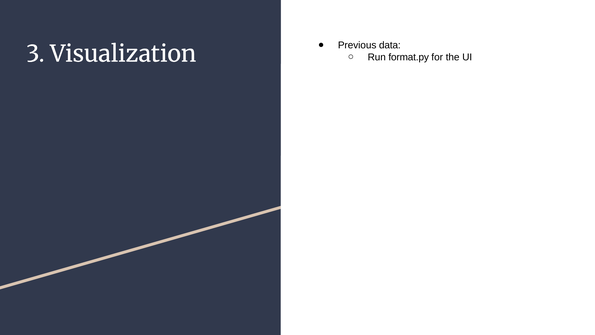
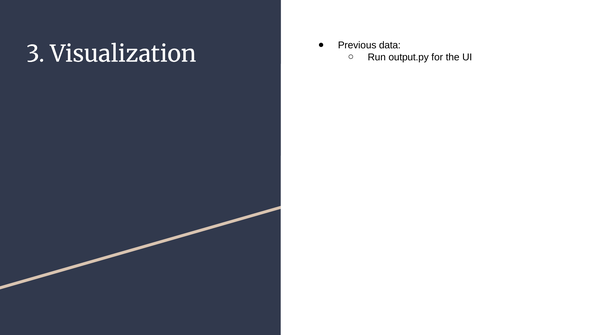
format.py: format.py -> output.py (409, 57)
